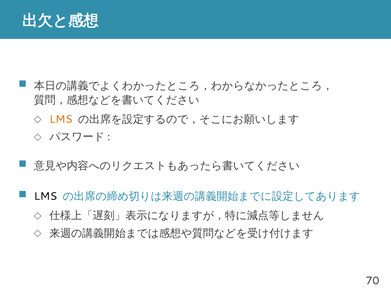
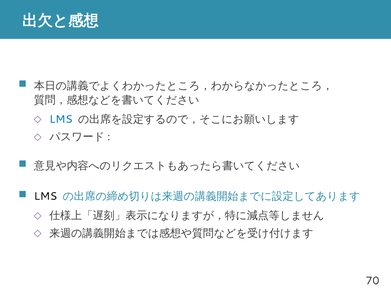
LMS colour: orange -> blue (61, 119)
